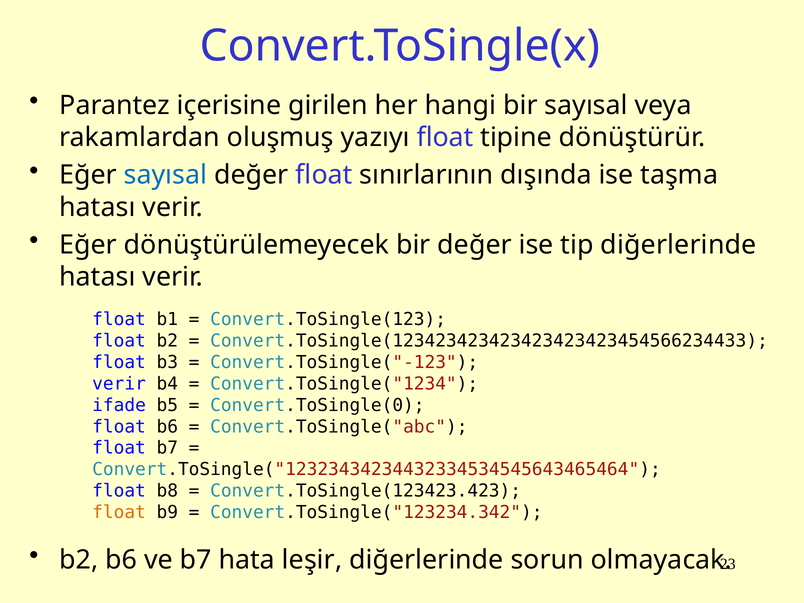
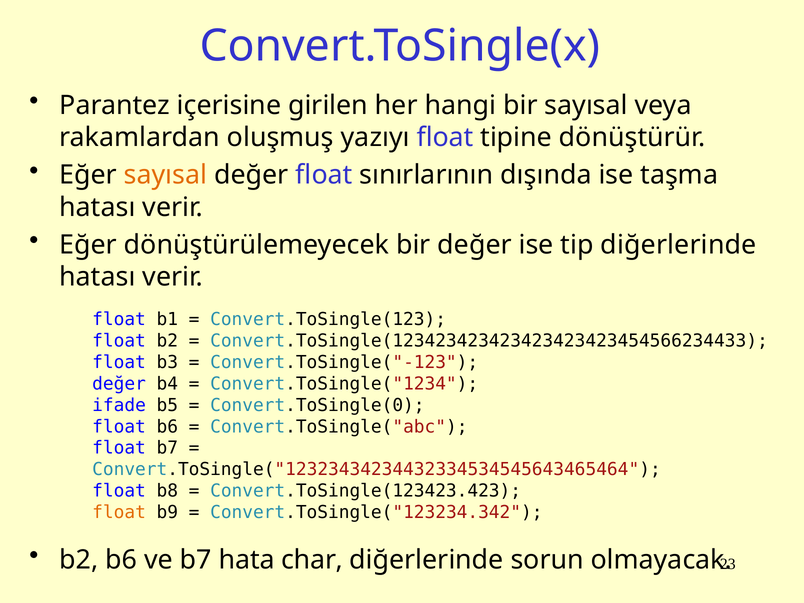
sayısal colour: blue -> orange (166, 175)
verir: verir -> değer (119, 384)
leşir: leşir -> char (312, 560)
